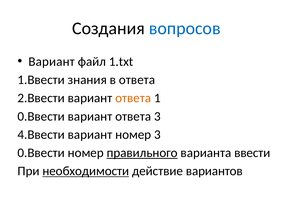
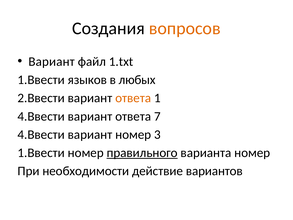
вопросов colour: blue -> orange (185, 28)
знания: знания -> языков (87, 80)
в ответа: ответа -> любых (137, 80)
0.Ввести: 0.Ввести -> 4.Ввести (41, 116)
ответа 3: 3 -> 7 (157, 116)
0.Ввести: 0.Ввести -> 1.Ввести (41, 153)
варианта ввести: ввести -> номер (252, 153)
необходимости underline: present -> none (86, 171)
